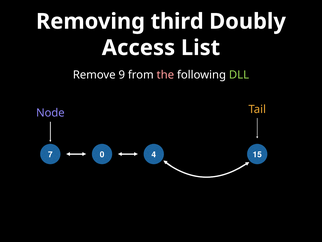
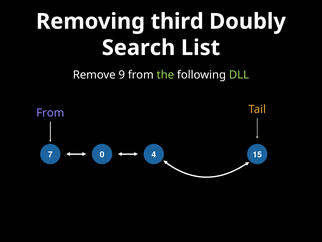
Access: Access -> Search (139, 48)
the colour: pink -> light green (165, 75)
Node: Node -> From (50, 113)
